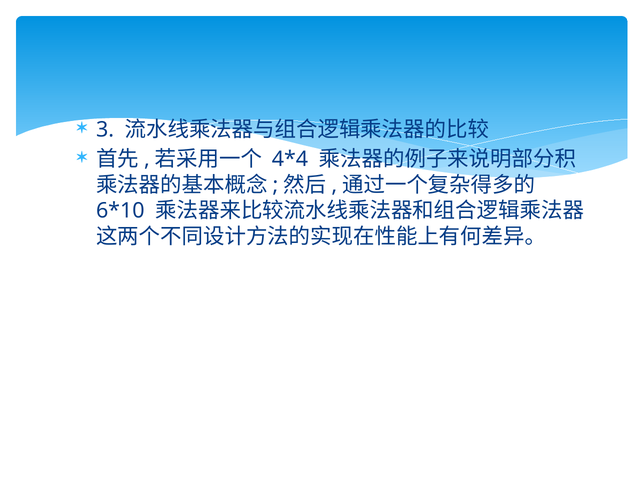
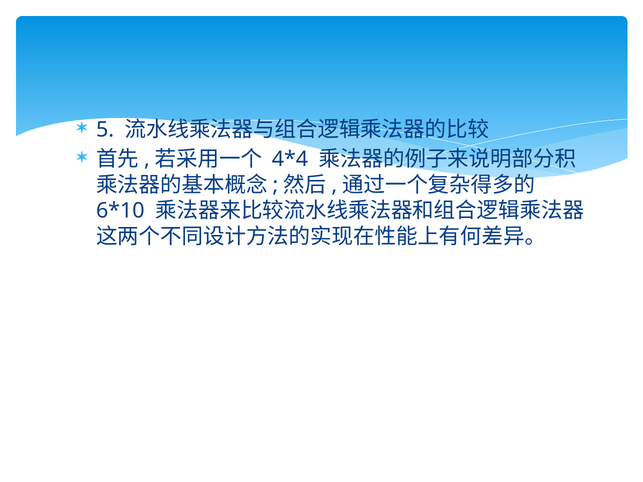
3: 3 -> 5 (105, 129)
